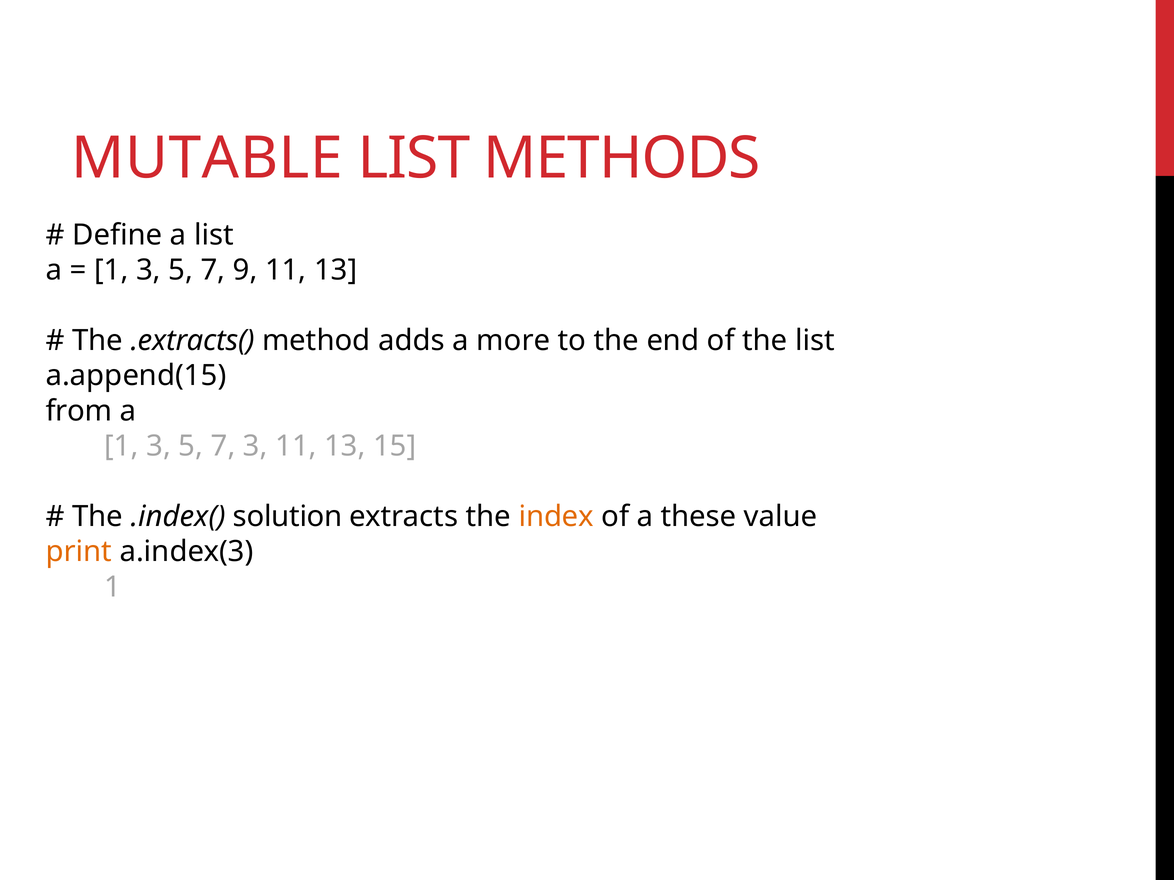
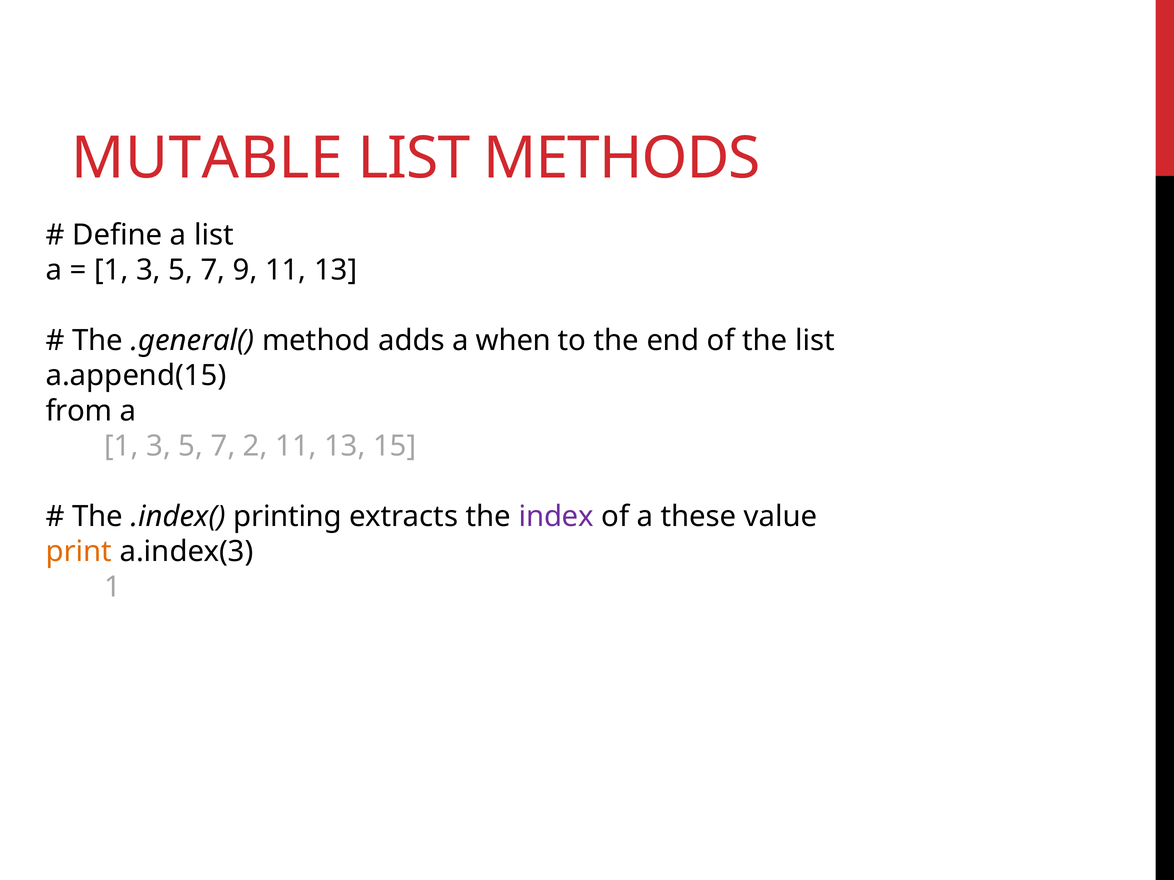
.extracts(: .extracts( -> .general( (193, 341)
more: more -> when (513, 341)
7 3: 3 -> 2 (255, 446)
solution: solution -> printing (288, 517)
index colour: orange -> purple (556, 517)
